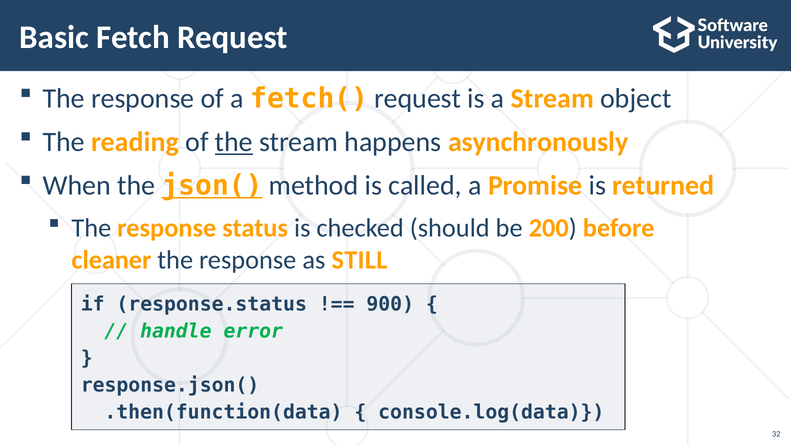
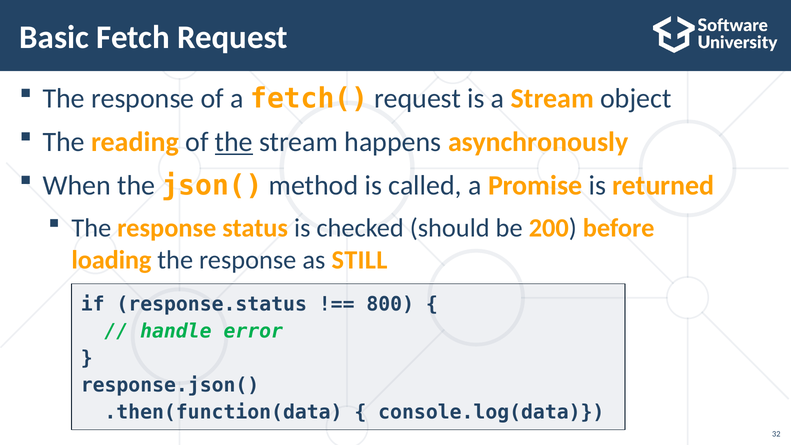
json( underline: present -> none (212, 186)
cleaner: cleaner -> loading (111, 260)
900: 900 -> 800 (390, 304)
